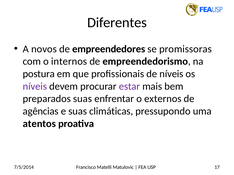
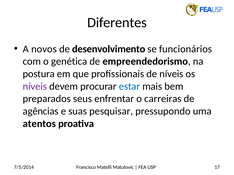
empreendedores: empreendedores -> desenvolvimento (109, 49)
promissoras: promissoras -> funcionários (186, 49)
internos: internos -> genética (69, 62)
estar colour: purple -> blue (129, 87)
preparados suas: suas -> seus (83, 99)
externos: externos -> carreiras (163, 99)
climáticas: climáticas -> pesquisar (111, 112)
